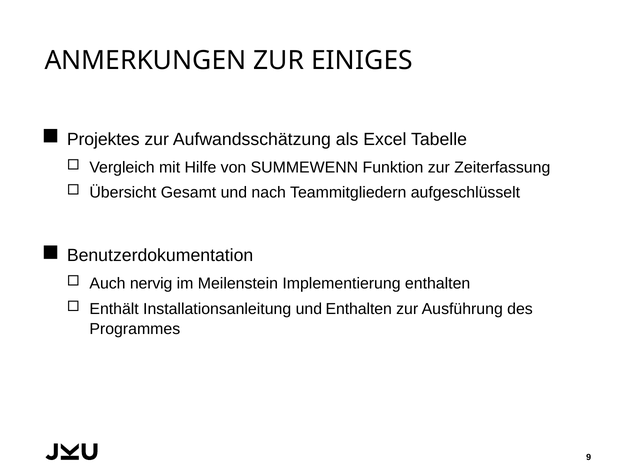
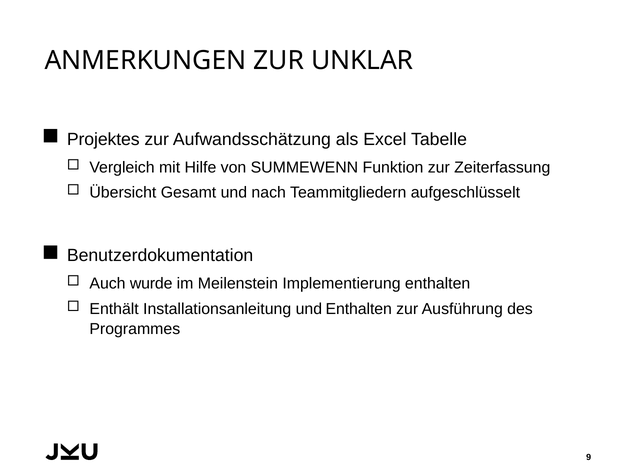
EINIGES: EINIGES -> UNKLAR (362, 61)
nervig: nervig -> wurde (151, 284)
